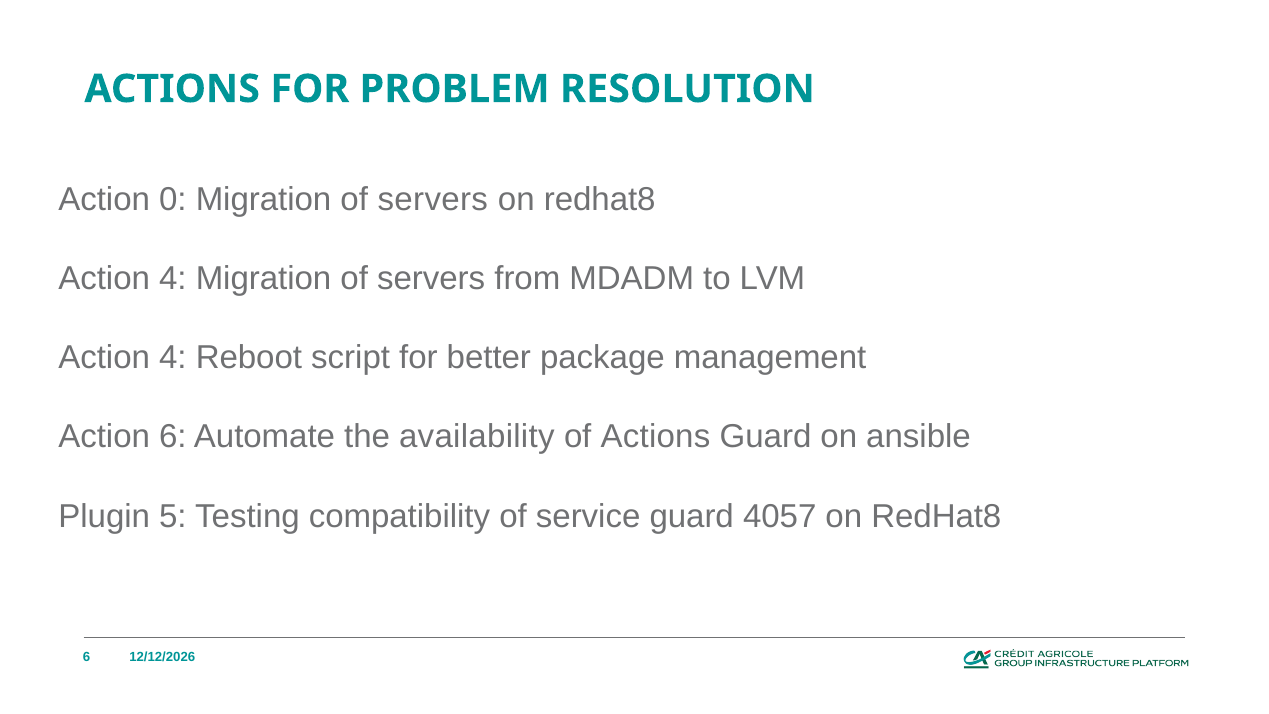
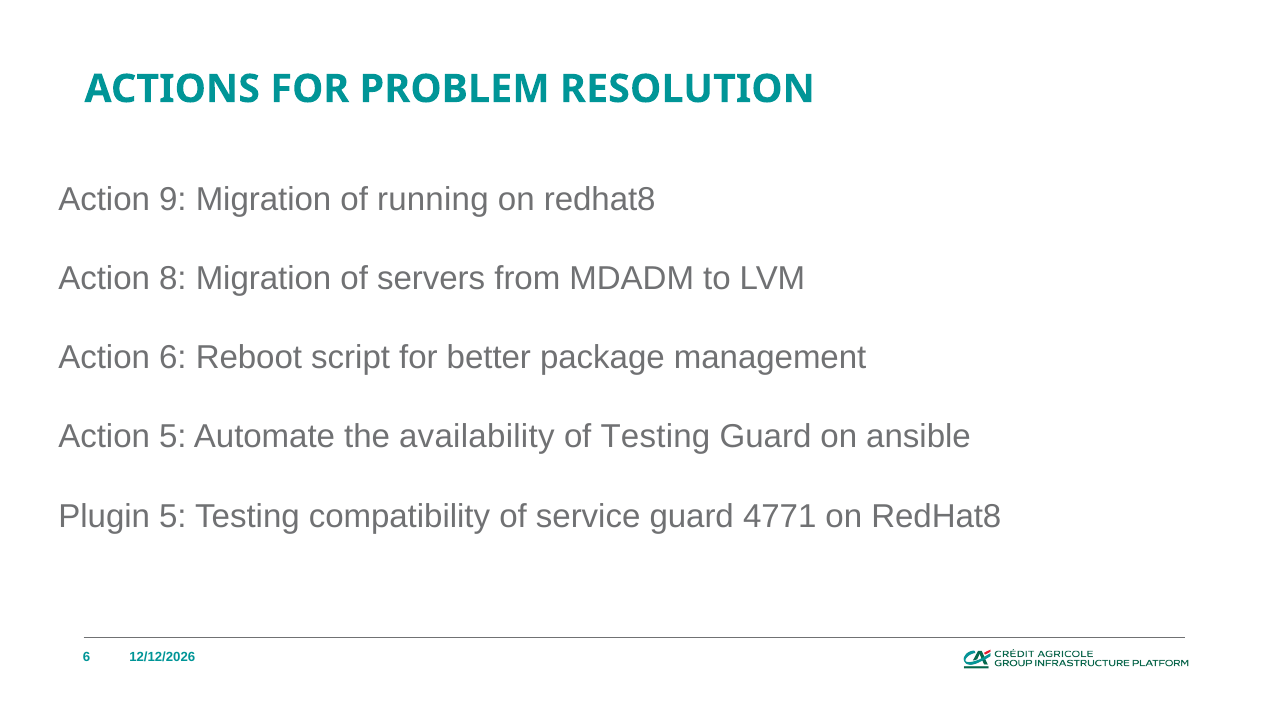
0: 0 -> 9 (173, 199)
servers: servers -> running (433, 199)
4: 4 -> 8 (173, 278)
4: 4 -> 6 (173, 358)
Action 6: 6 -> 5 (173, 437)
of Actions: Actions -> Testing (655, 437)
4057: 4057 -> 4771 (780, 516)
